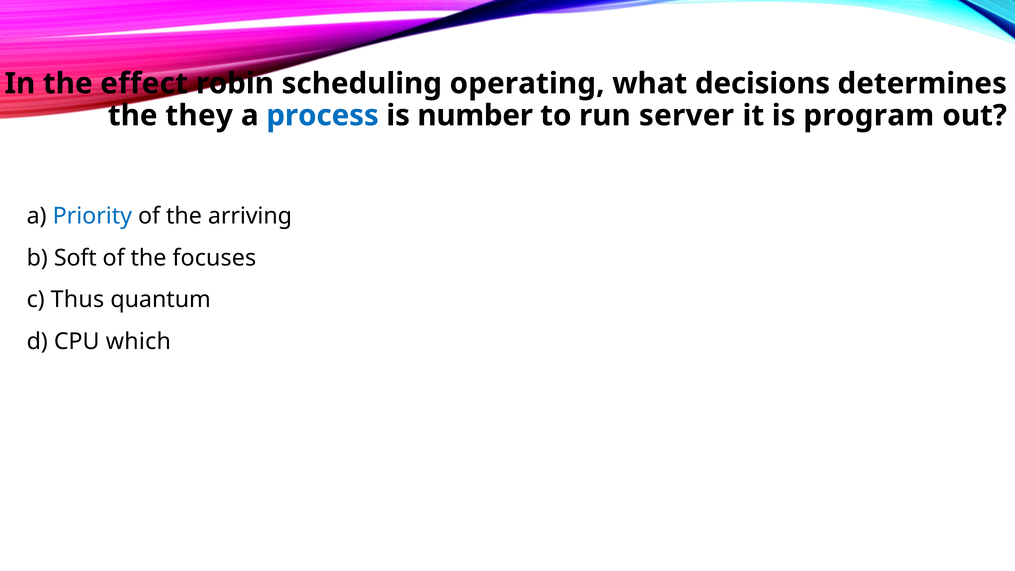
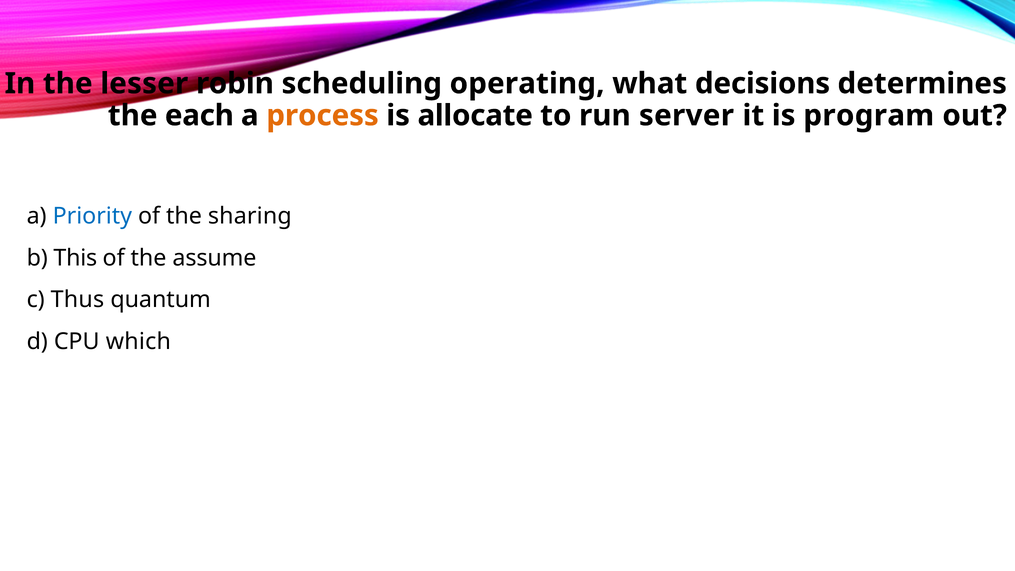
effect: effect -> lesser (144, 83)
they: they -> each (199, 115)
process colour: blue -> orange (323, 115)
number: number -> allocate (475, 115)
arriving: arriving -> sharing (250, 216)
Soft: Soft -> This (75, 258)
focuses: focuses -> assume (214, 258)
